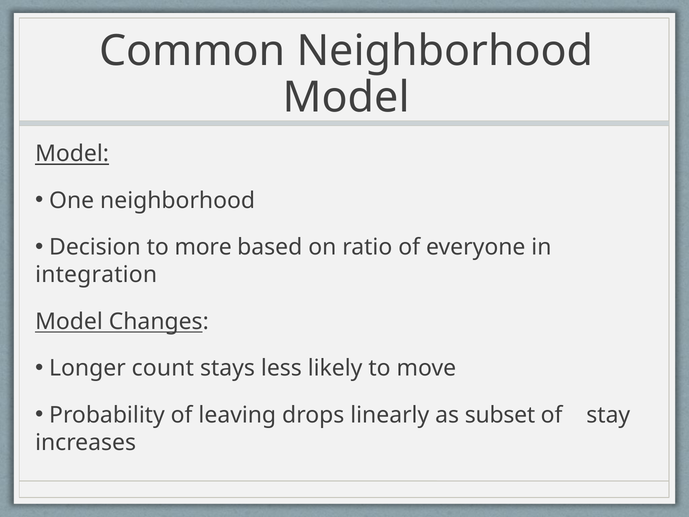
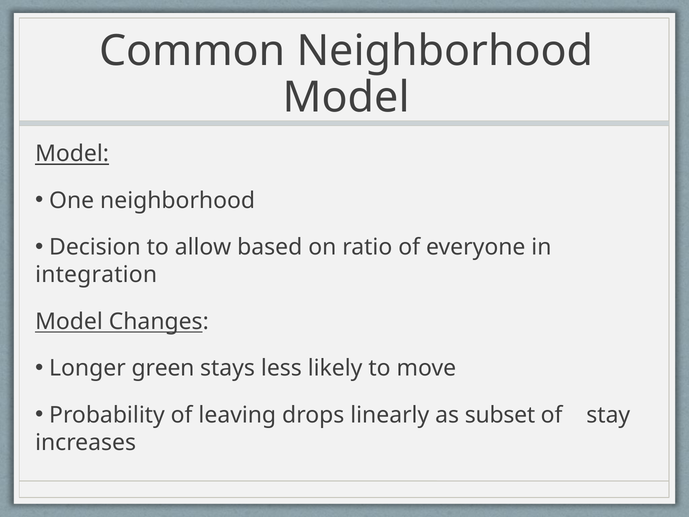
more: more -> allow (203, 247)
count: count -> green (163, 368)
